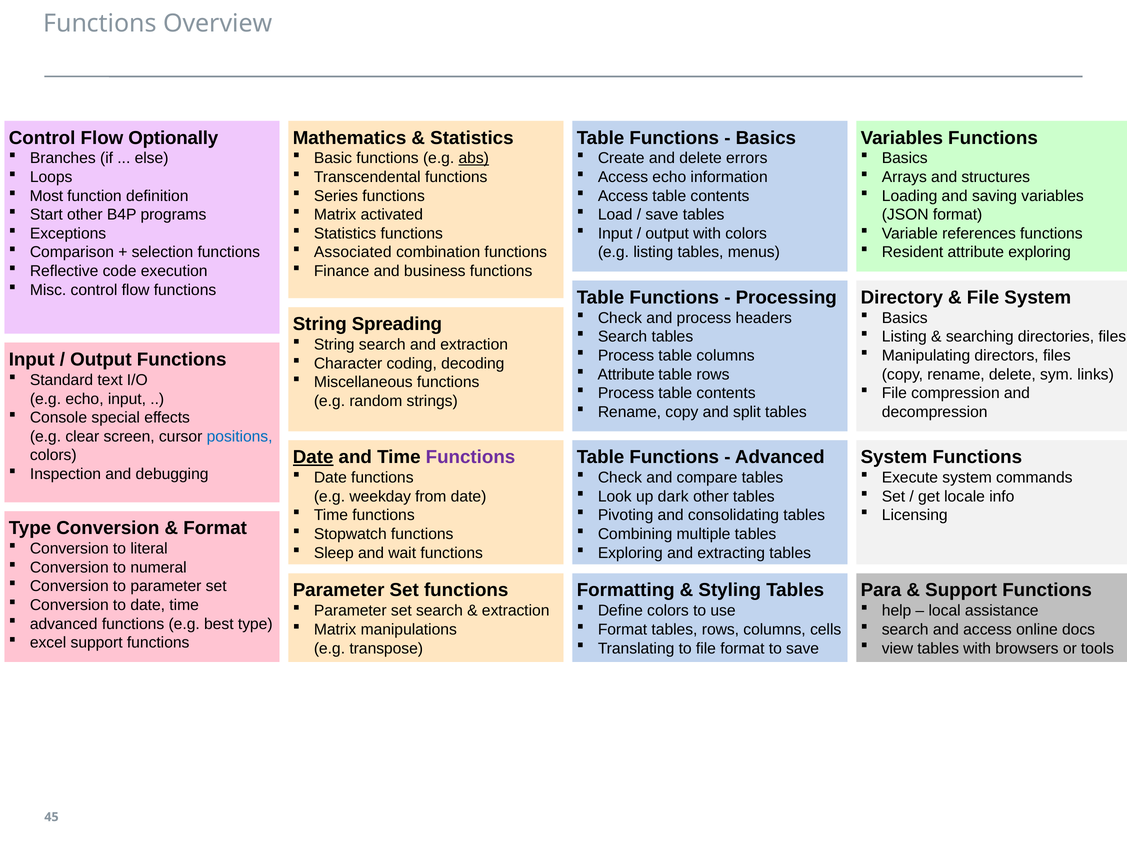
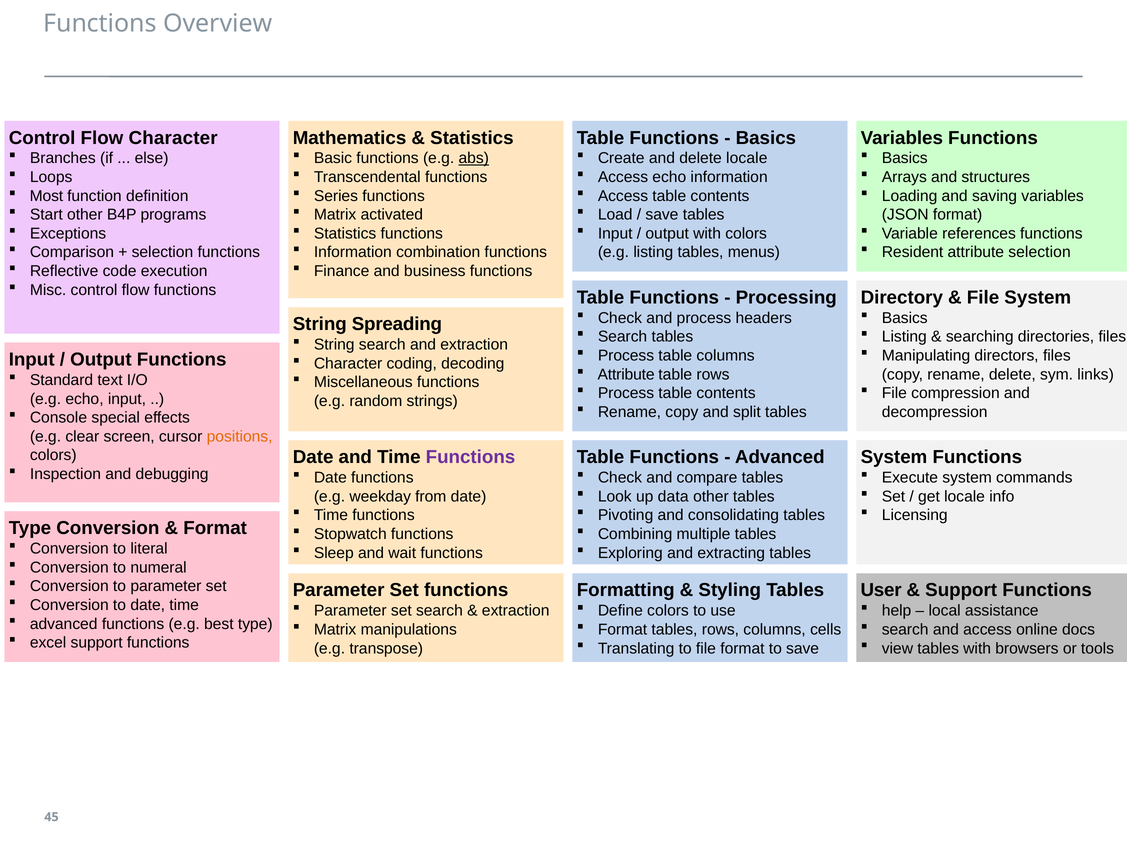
Flow Optionally: Optionally -> Character (173, 138)
delete errors: errors -> locale (747, 158)
Associated: Associated -> Information (353, 252)
attribute exploring: exploring -> selection (1039, 252)
positions colour: blue -> orange (240, 437)
Date underline: present -> none (313, 457)
dark: dark -> data (673, 497)
Para: Para -> User (881, 590)
